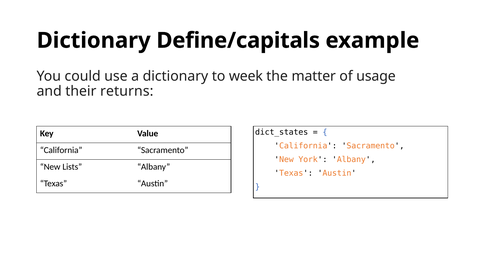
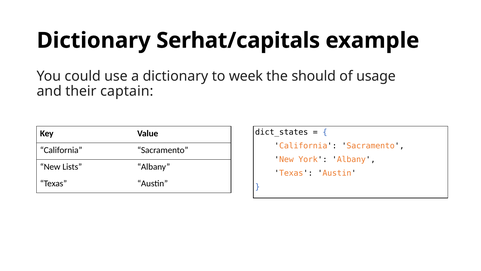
Define/capitals: Define/capitals -> Serhat/capitals (238, 40)
matter: matter -> should (314, 76)
returns: returns -> captain (127, 91)
